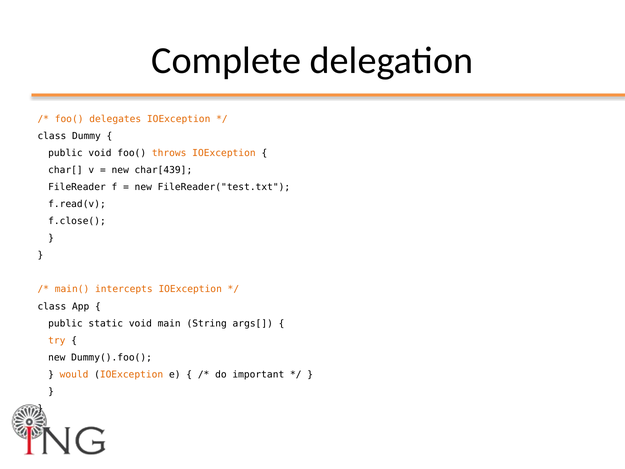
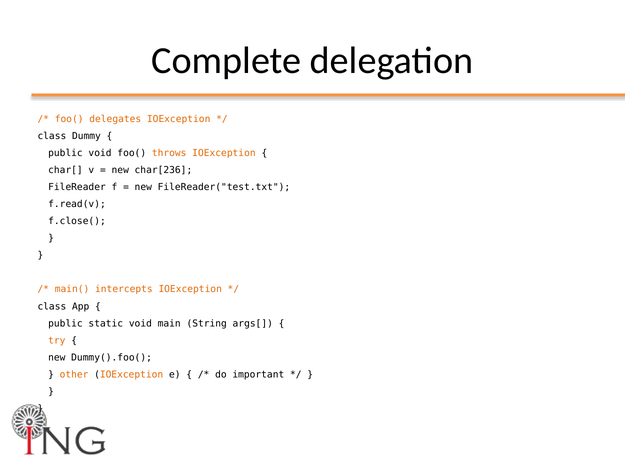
char[439: char[439 -> char[236 (163, 170)
would: would -> other (74, 374)
